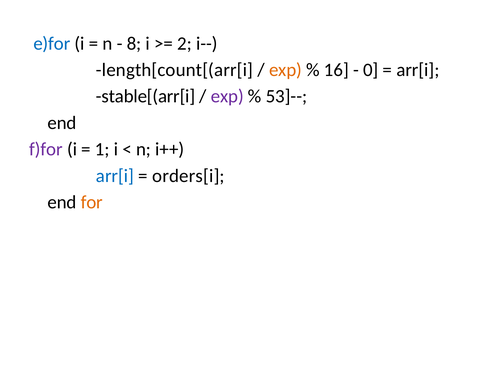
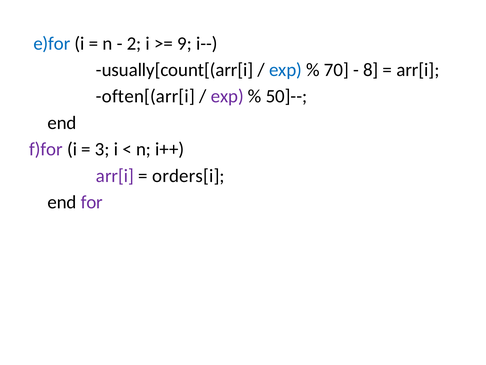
8: 8 -> 2 (134, 43)
2: 2 -> 9 (185, 43)
length[count[(arr[i: length[count[(arr[i -> usually[count[(arr[i (175, 70)
exp colour: orange -> blue (285, 70)
16: 16 -> 70 (336, 70)
0: 0 -> 8 (371, 70)
stable[(arr[i: stable[(arr[i -> often[(arr[i (145, 96)
53]--: 53]-- -> 50]-- (286, 96)
1: 1 -> 3 (102, 149)
arr[i colour: blue -> purple (115, 176)
for colour: orange -> purple (92, 202)
